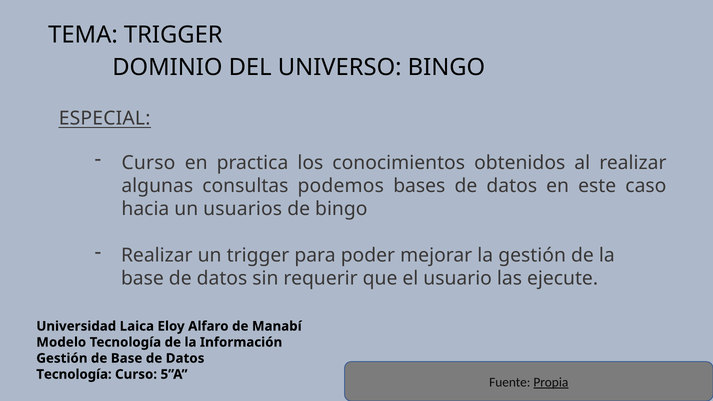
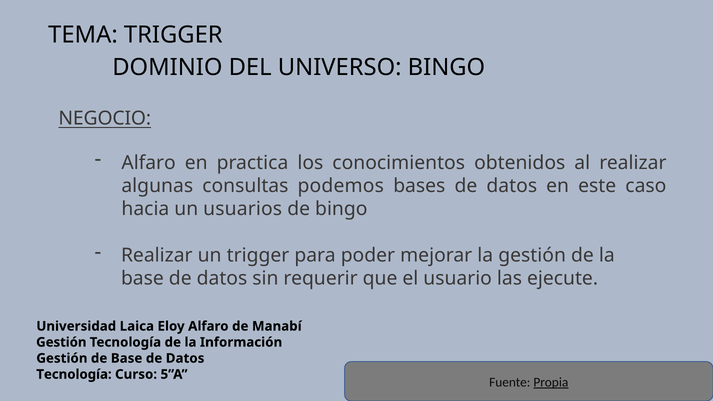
ESPECIAL: ESPECIAL -> NEGOCIO (105, 119)
Curso: Curso -> Alfaro (149, 163)
Modelo: Modelo -> Gestión (61, 342)
